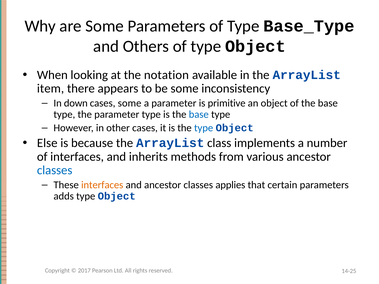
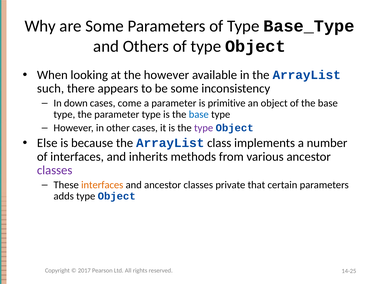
the notation: notation -> however (166, 75)
item: item -> such (51, 89)
cases some: some -> come (130, 103)
type colour: blue -> purple (204, 128)
classes colour: blue -> purple (55, 170)
applies: applies -> private (230, 185)
